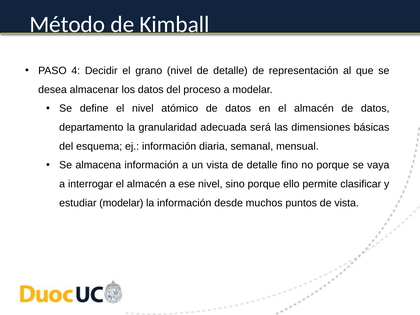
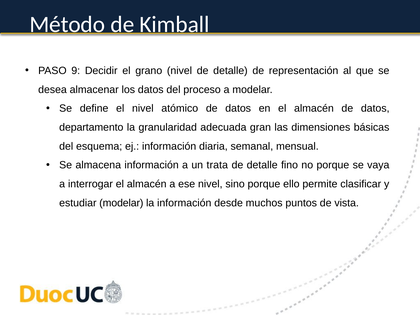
4: 4 -> 9 (76, 71)
será: será -> gran (260, 127)
un vista: vista -> trata (217, 165)
